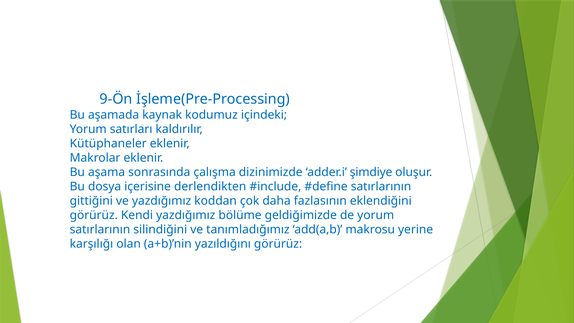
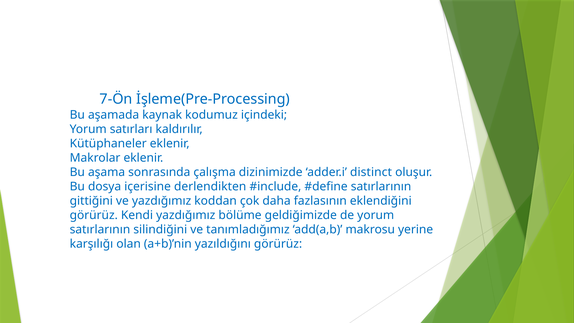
9-Ön: 9-Ön -> 7-Ön (116, 99)
şimdiye: şimdiye -> distinct (371, 172)
